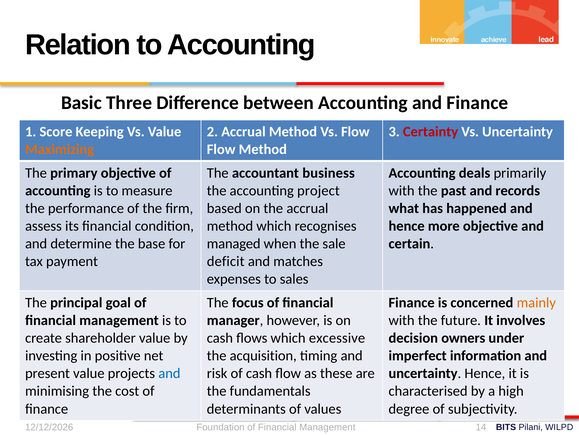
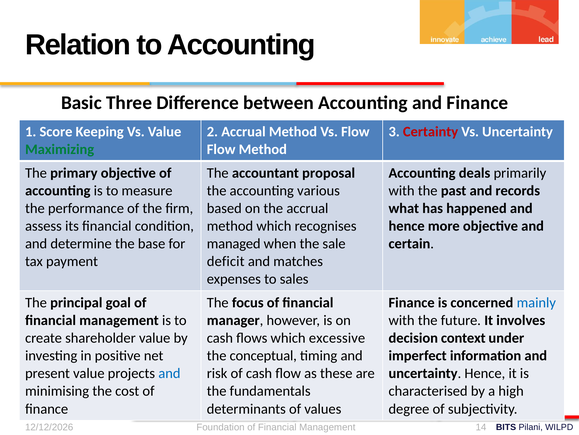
Maximizing colour: orange -> green (60, 149)
business: business -> proposal (329, 173)
project: project -> various (319, 190)
mainly colour: orange -> blue (536, 302)
owners: owners -> context (463, 338)
acquisition: acquisition -> conceptual (263, 355)
